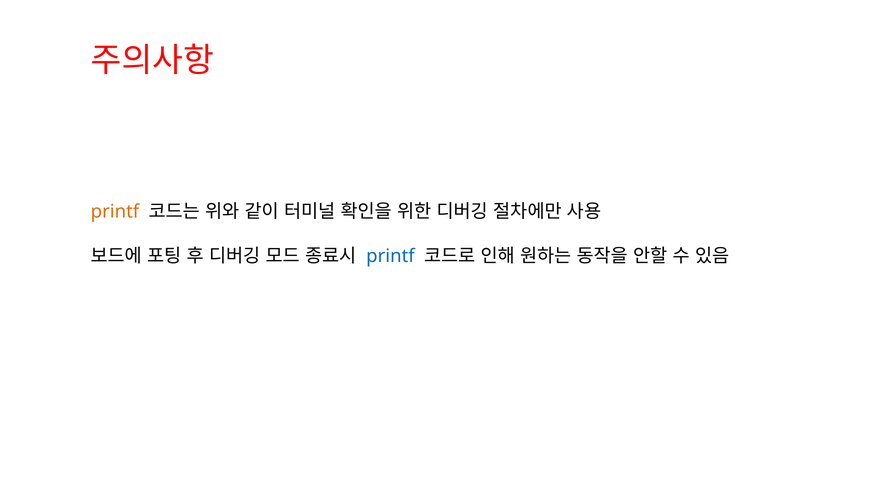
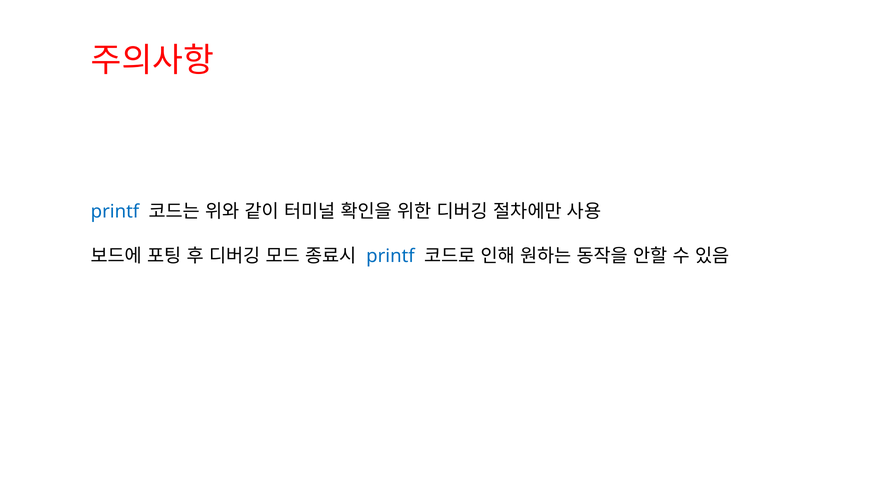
printf colour: orange -> blue (115, 211)
